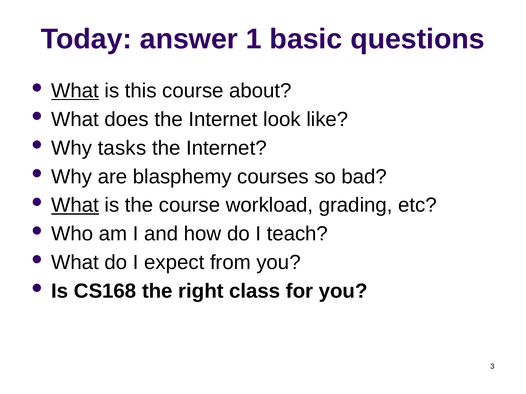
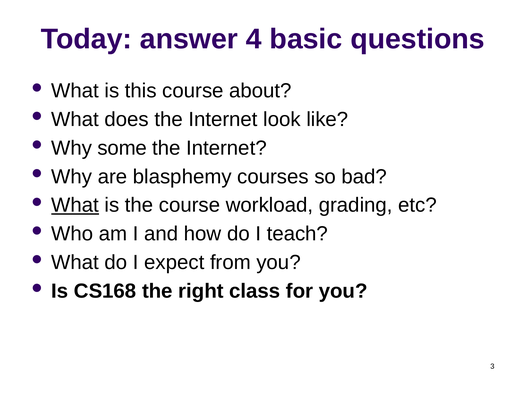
1: 1 -> 4 (254, 39)
What underline: present -> none (75, 91)
tasks: tasks -> some (122, 148)
